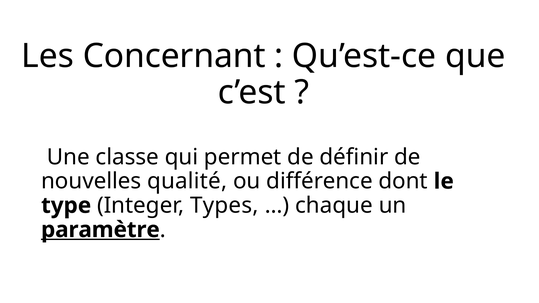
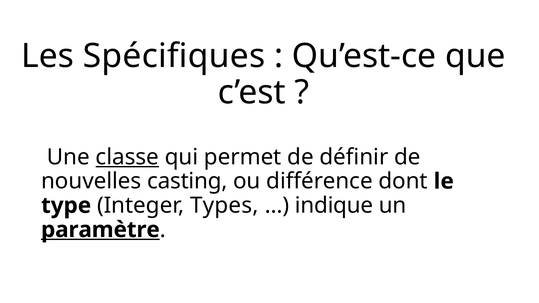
Concernant: Concernant -> Spécifiques (174, 56)
classe underline: none -> present (127, 157)
qualité: qualité -> casting (187, 181)
chaque: chaque -> indique (334, 206)
